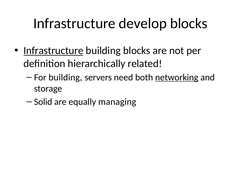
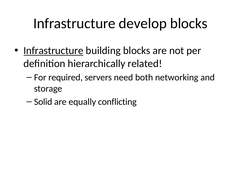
For building: building -> required (66, 77)
networking underline: present -> none (177, 77)
managing: managing -> conflicting (117, 102)
